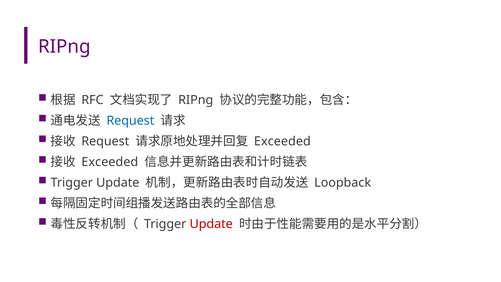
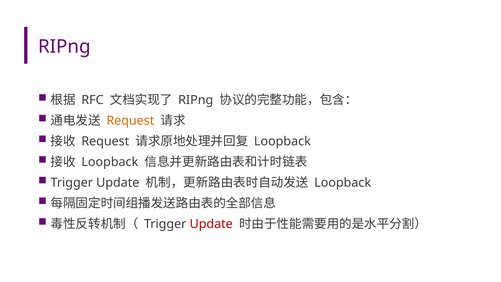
Request colour: blue -> orange (130, 121)
Exceeded: Exceeded -> Loopback (282, 141)
Exceeded: Exceeded -> Loopback (110, 162)
